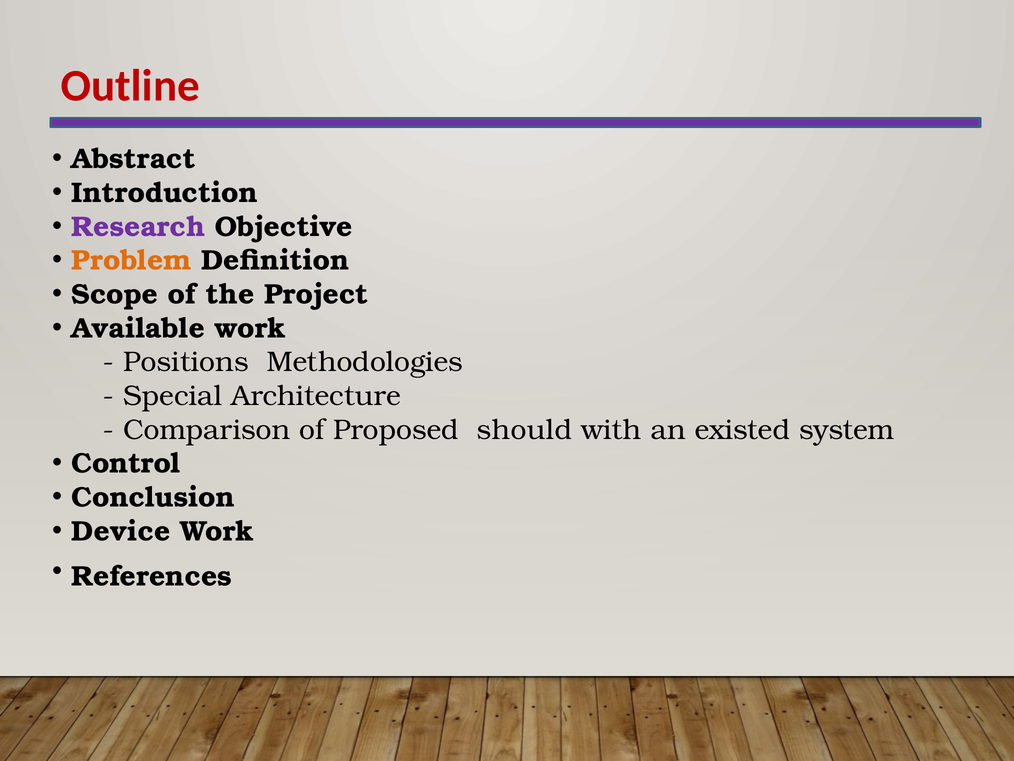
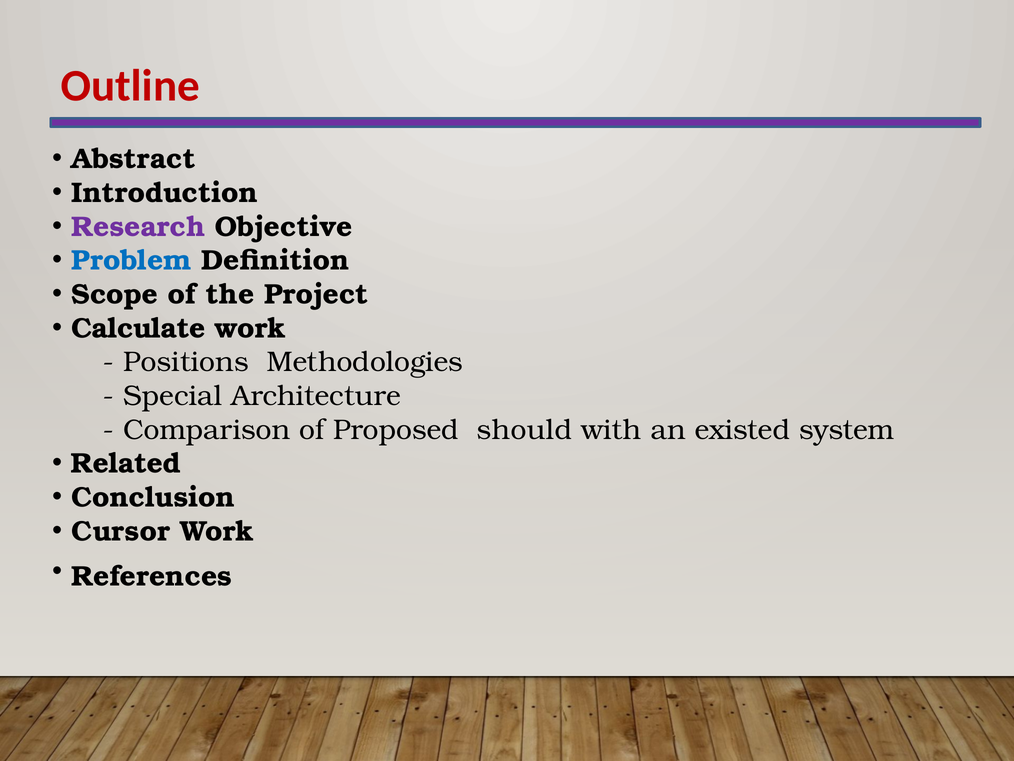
Problem colour: orange -> blue (132, 260)
Available: Available -> Calculate (138, 328)
Control: Control -> Related (126, 463)
Device: Device -> Cursor (121, 531)
